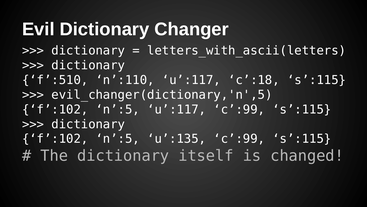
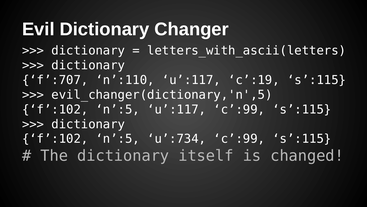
f’:510: f’:510 -> f’:707 (55, 80)
c’:18: c’:18 -> c’:19 (254, 80)
u’:135: u’:135 -> u’:734 (177, 139)
